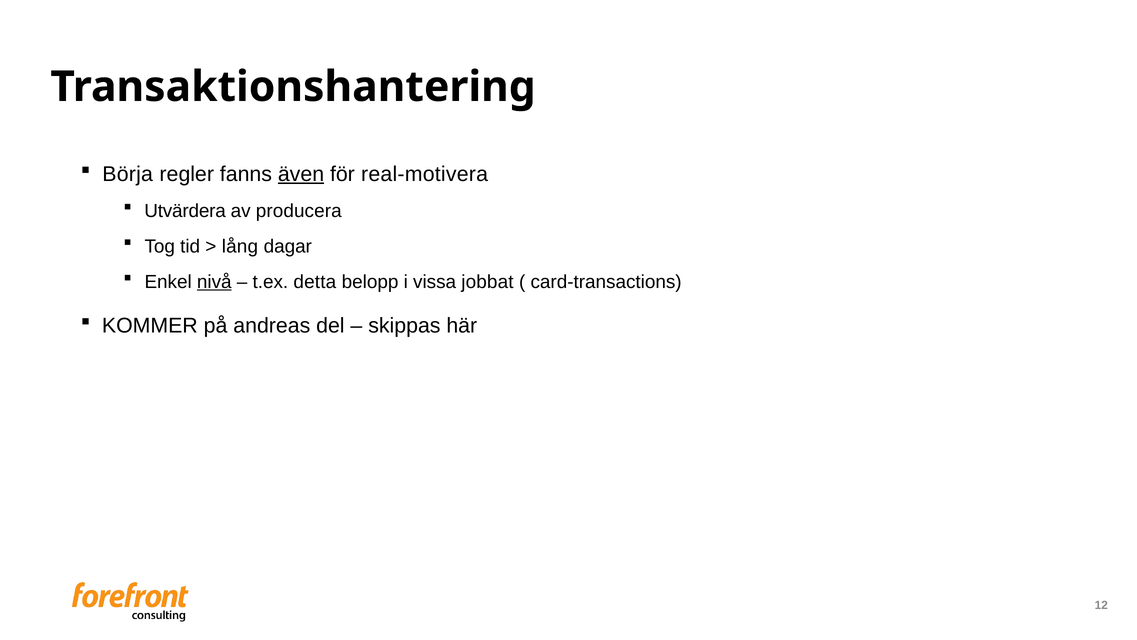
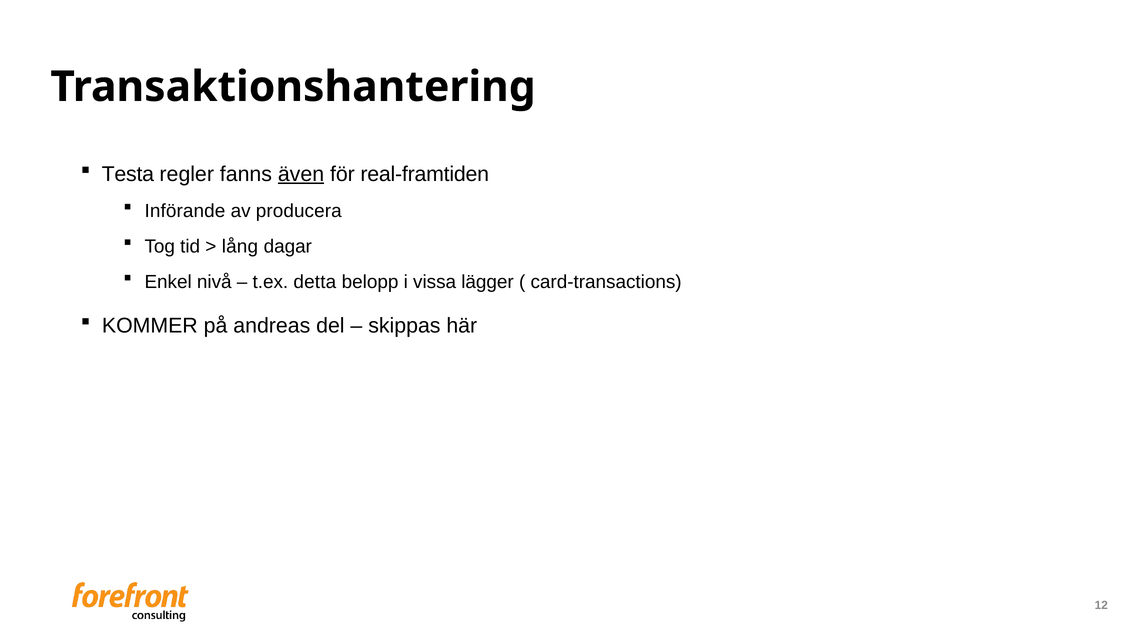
Börja: Börja -> Testa (128, 174)
real-motivera: real-motivera -> real-framtiden (425, 174)
Utvärdera: Utvärdera -> Införande (185, 211)
nivå underline: present -> none (214, 282)
jobbat: jobbat -> lägger (488, 282)
